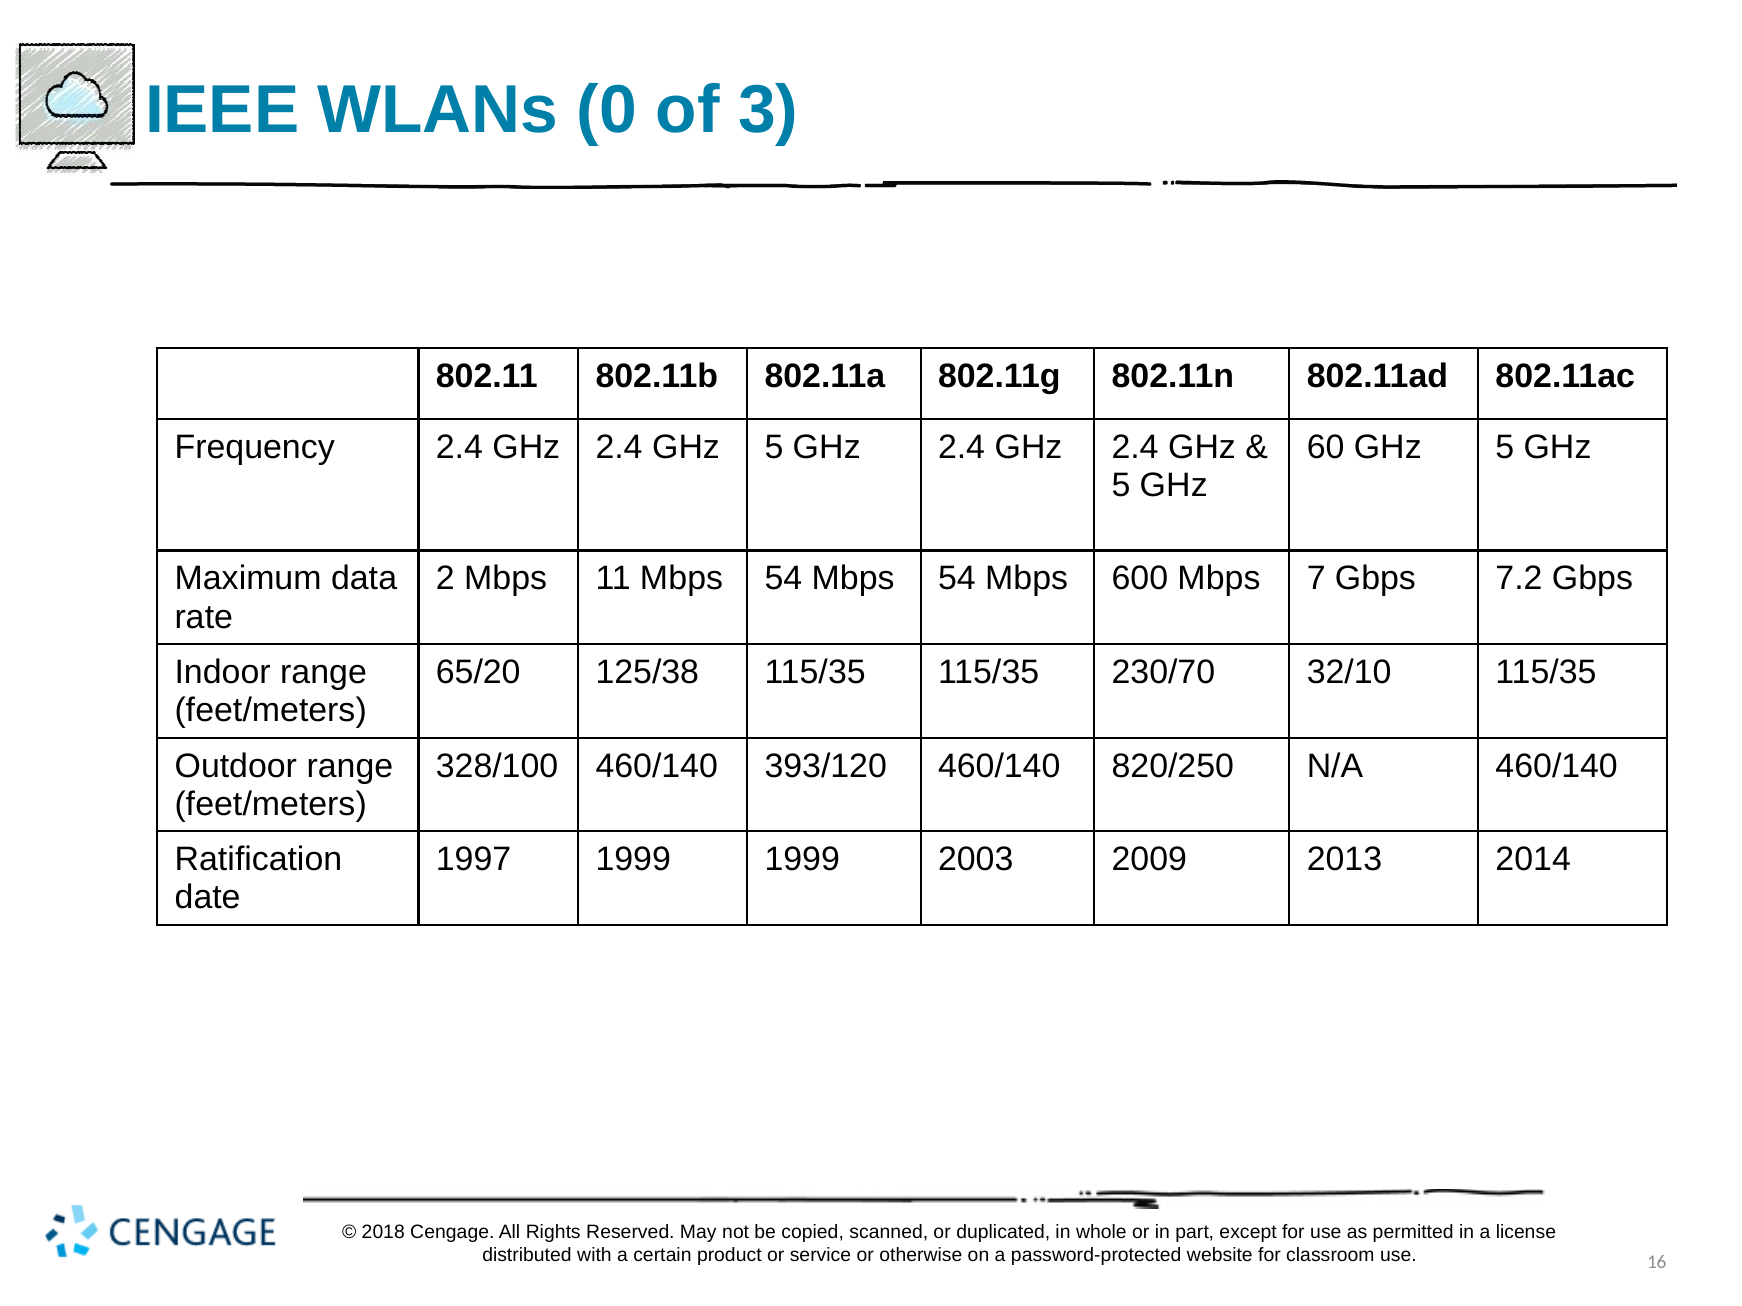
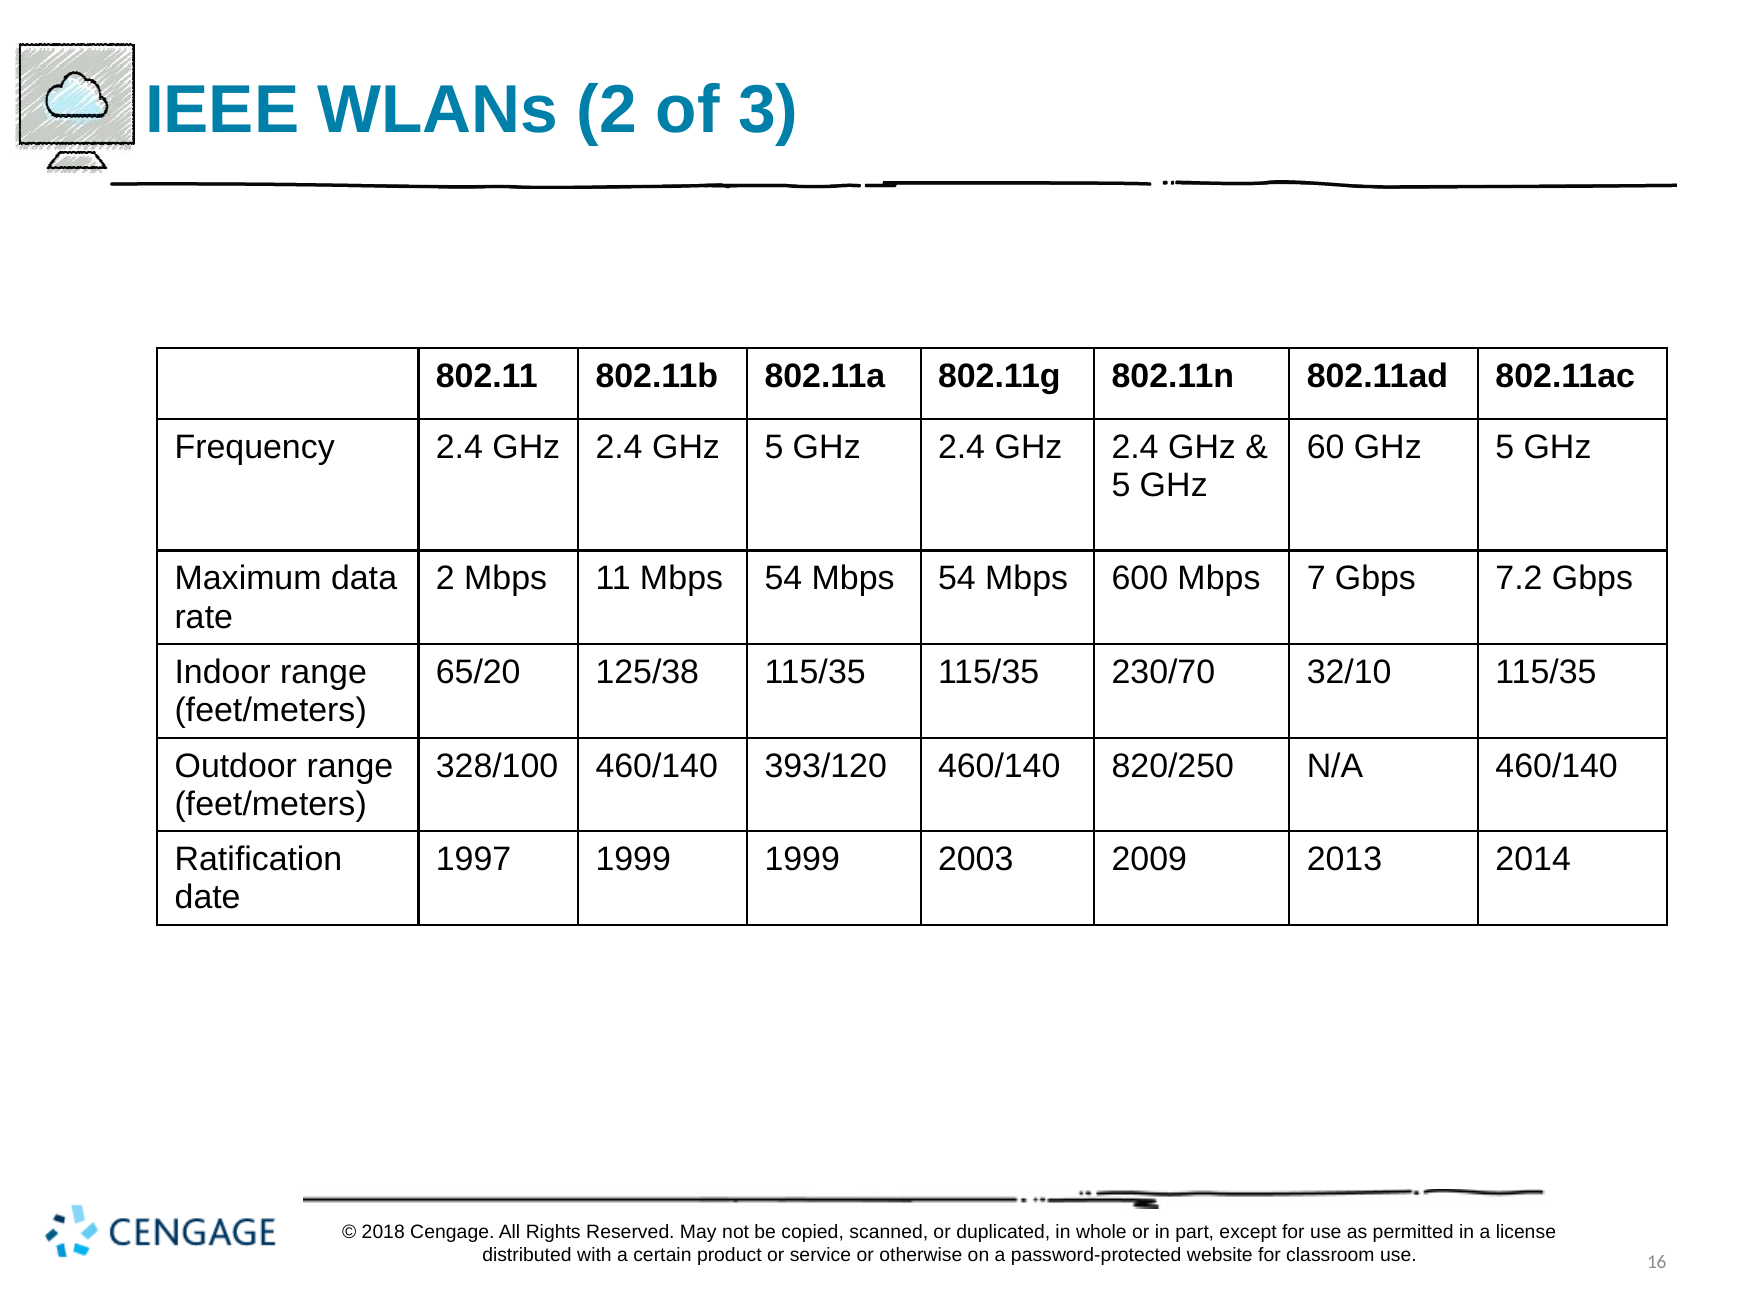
WLANs 0: 0 -> 2 (607, 110)
